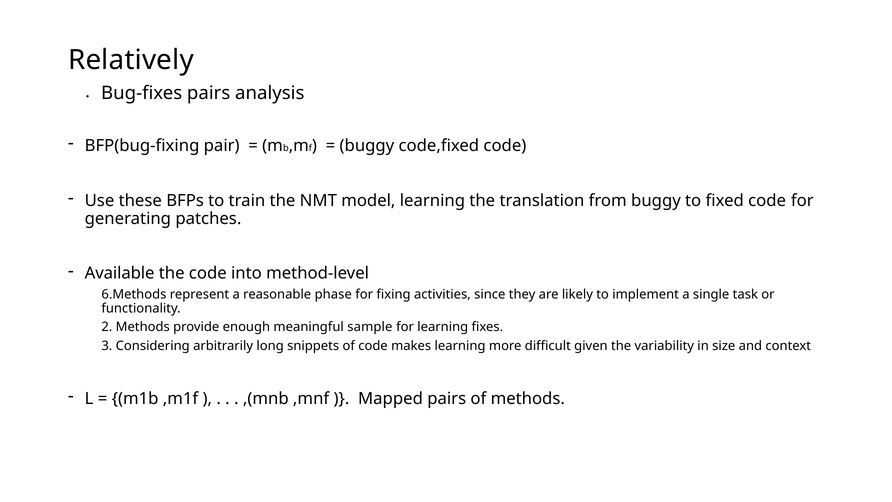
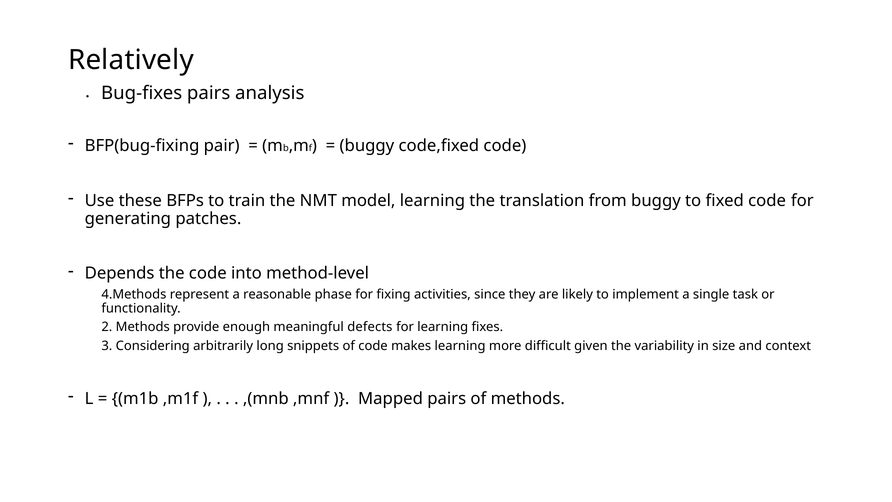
Available: Available -> Depends (120, 273)
6.Methods: 6.Methods -> 4.Methods (134, 294)
sample: sample -> defects (370, 327)
